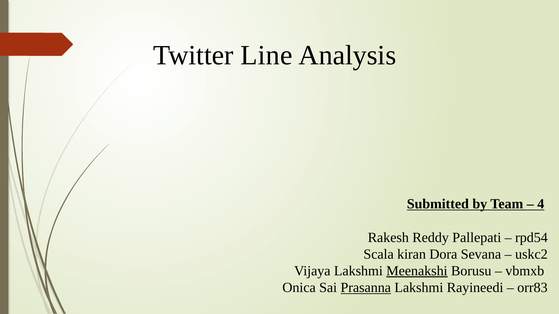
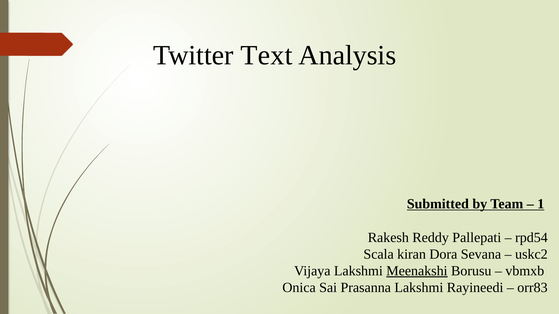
Line: Line -> Text (267, 55)
4: 4 -> 1 (541, 204)
Prasanna underline: present -> none (366, 288)
